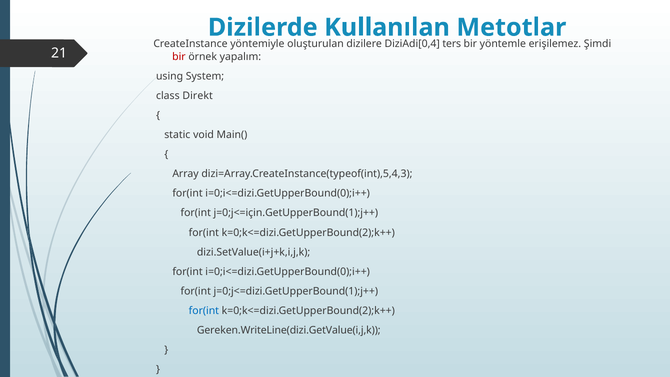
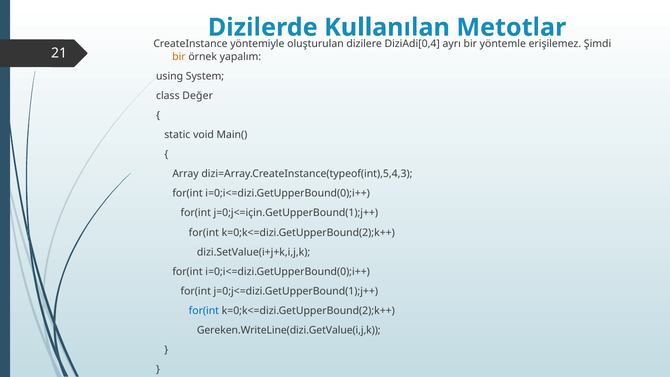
ters: ters -> ayrı (452, 44)
bir colour: red -> orange (179, 57)
Direkt: Direkt -> Değer (198, 96)
